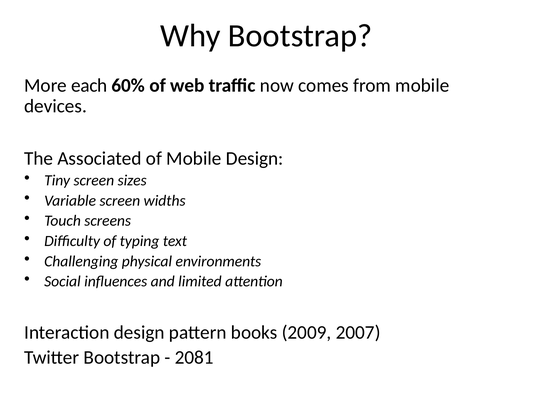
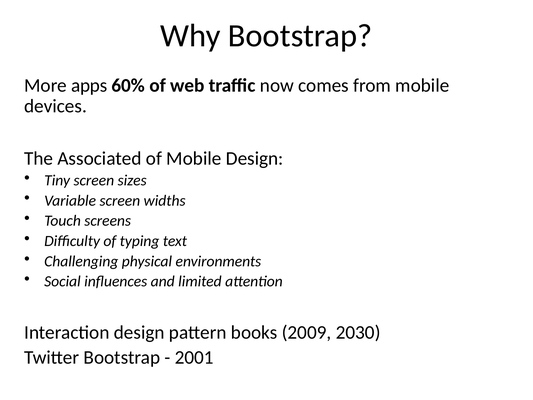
each: each -> apps (89, 85)
2007: 2007 -> 2030 (358, 332)
2081: 2081 -> 2001 (194, 357)
